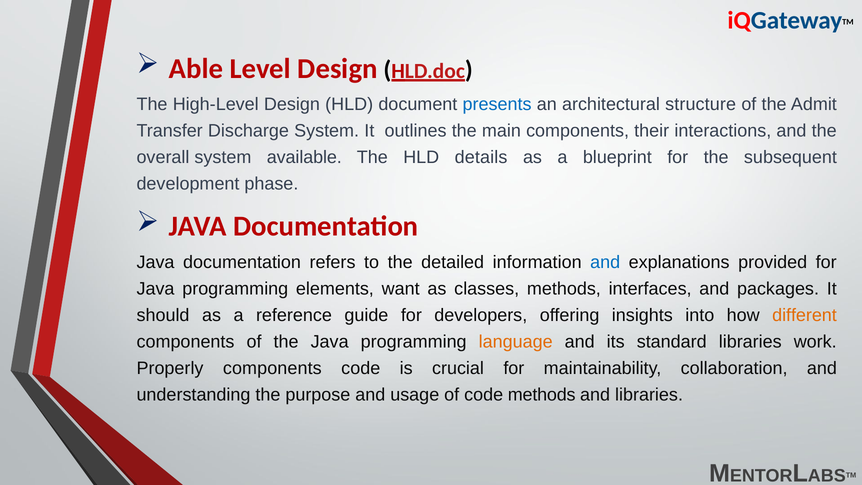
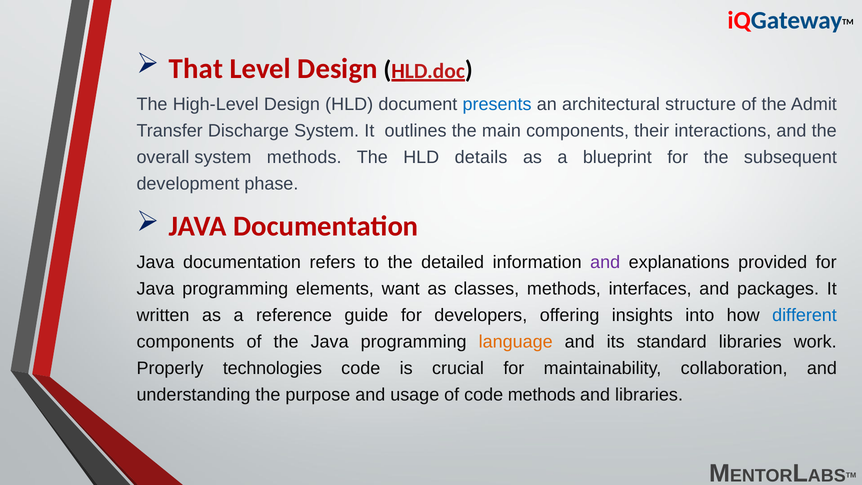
Able: Able -> That (196, 69)
system available: available -> methods (304, 157)
and colour: blue -> purple (605, 262)
should: should -> written (163, 315)
different colour: orange -> blue (804, 315)
Properly components: components -> technologies (272, 368)
